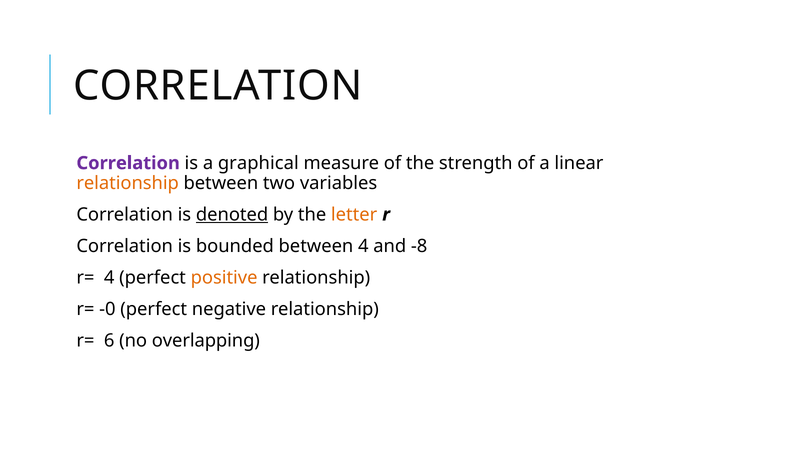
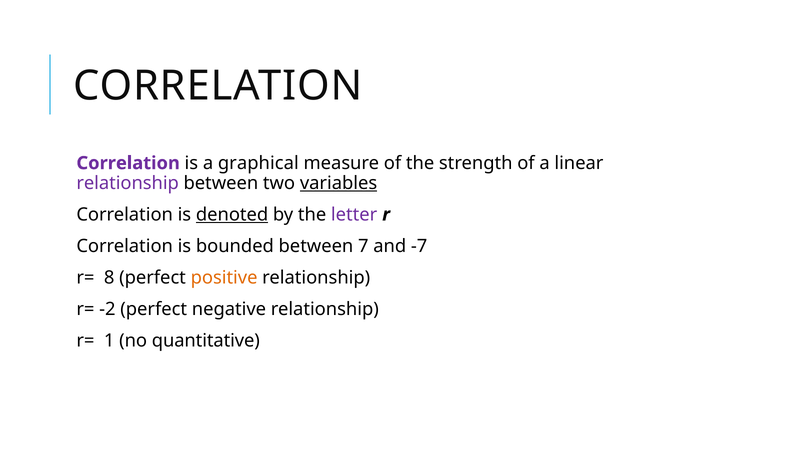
relationship colour: orange -> purple (128, 183)
variables underline: none -> present (339, 183)
letter colour: orange -> purple (354, 215)
between 4: 4 -> 7 (363, 246)
-8: -8 -> -7 (419, 246)
r= 4: 4 -> 8 (109, 278)
-0: -0 -> -2 (107, 309)
6: 6 -> 1 (109, 341)
overlapping: overlapping -> quantitative (206, 341)
